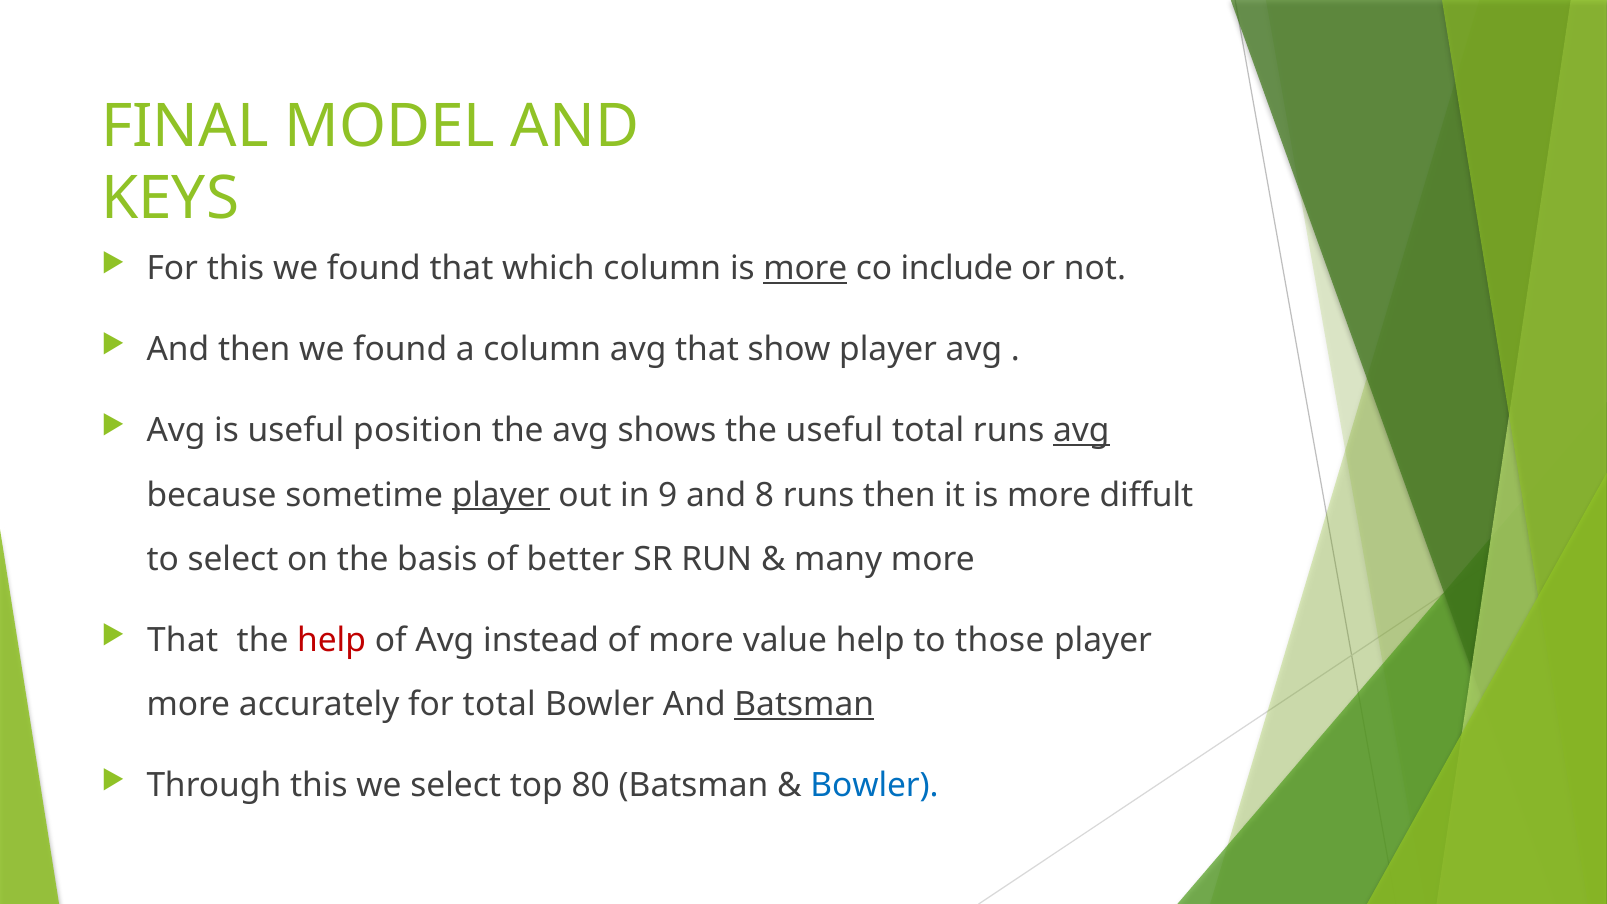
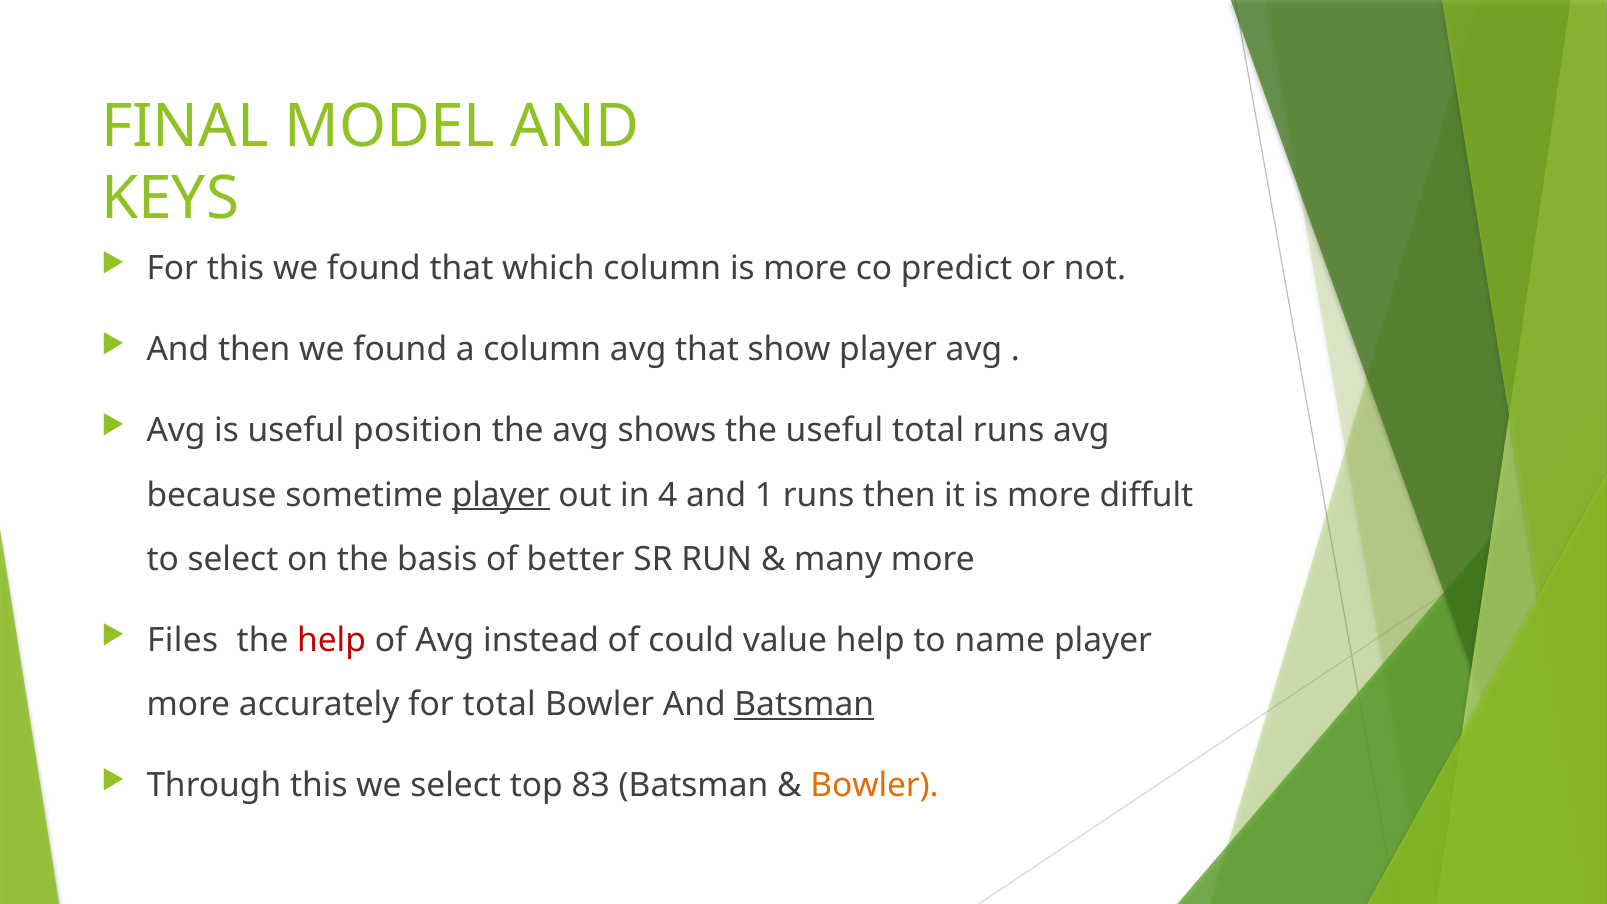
more underline: present -> none (805, 269)
include: include -> predict (957, 269)
avg underline: present -> none (1081, 431)
9: 9 -> 4 (668, 495)
8: 8 -> 1 (765, 495)
That: That -> Files (183, 640)
of more: more -> could (691, 640)
those: those -> name (1000, 640)
80: 80 -> 83 (591, 786)
Bowler colour: blue -> orange (875, 786)
